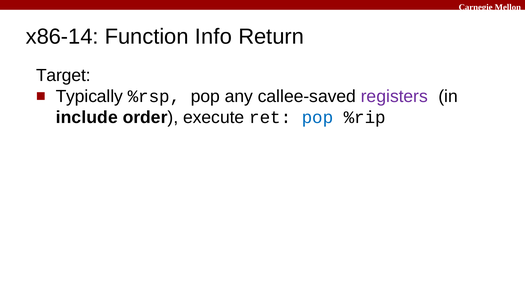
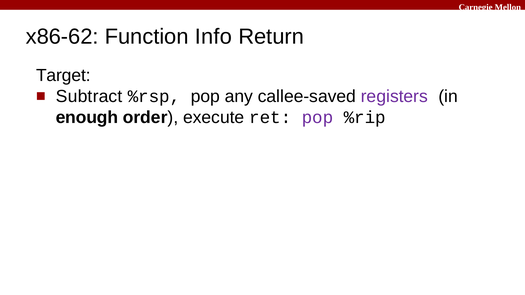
x86-14: x86-14 -> x86-62 (62, 37)
Typically: Typically -> Subtract (89, 97)
include: include -> enough (87, 118)
pop colour: blue -> purple (317, 118)
